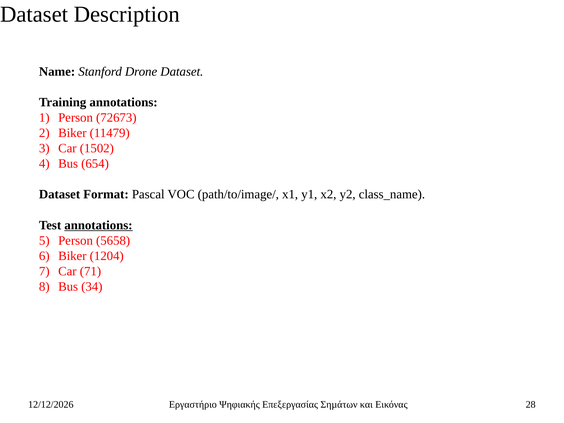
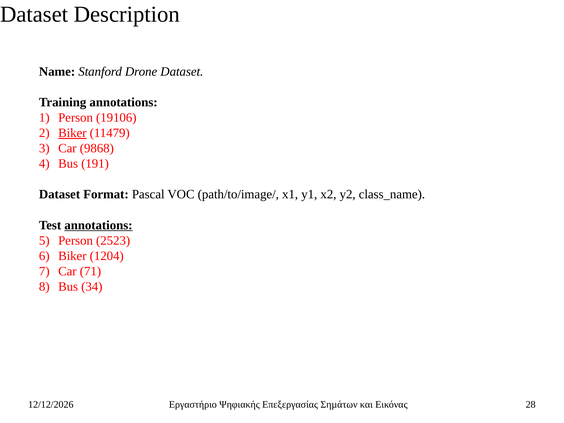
72673: 72673 -> 19106 (116, 118)
Biker underline: none -> present (72, 133)
1502: 1502 -> 9868 (97, 148)
654: 654 -> 191 (95, 164)
5658: 5658 -> 2523 (113, 240)
